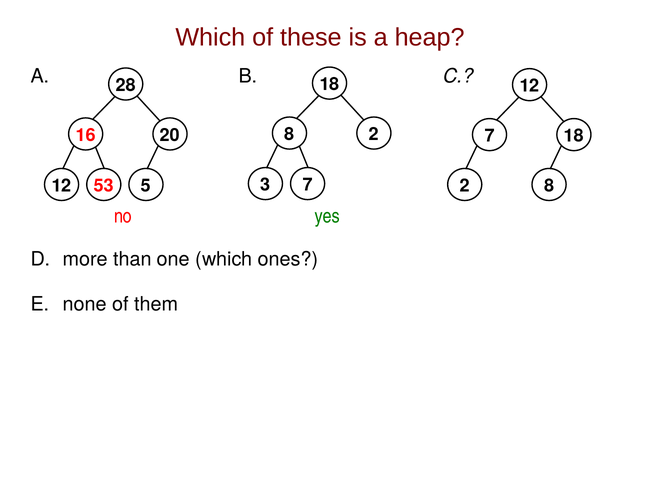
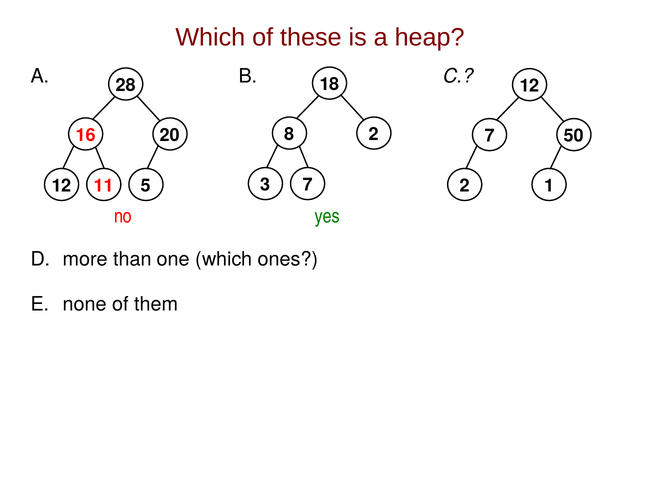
7 18: 18 -> 50 (574, 136)
53: 53 -> 11 (104, 186)
2 8: 8 -> 1 (549, 186)
